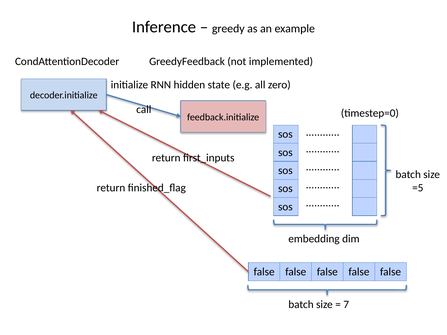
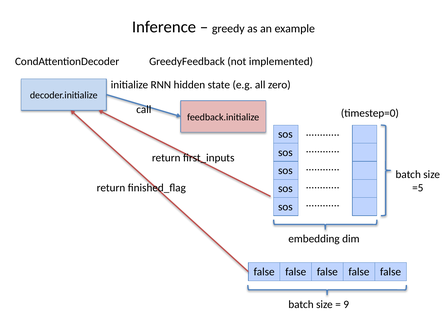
7: 7 -> 9 (346, 305)
